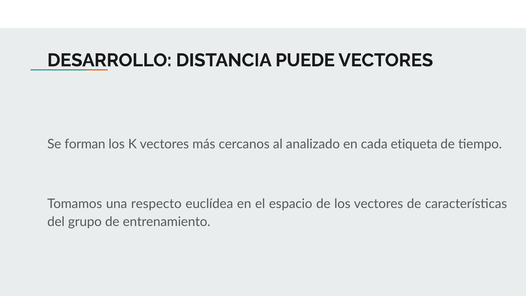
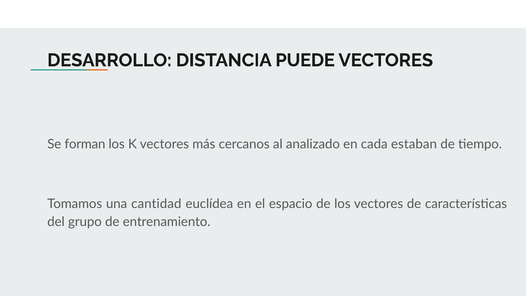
etiqueta: etiqueta -> estaban (414, 144)
respecto: respecto -> cantidad (156, 204)
